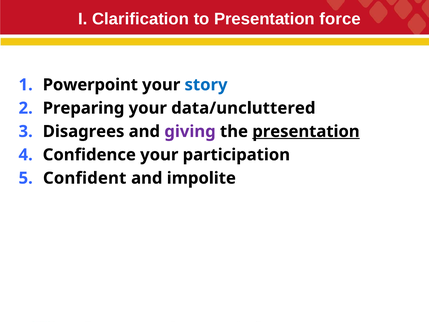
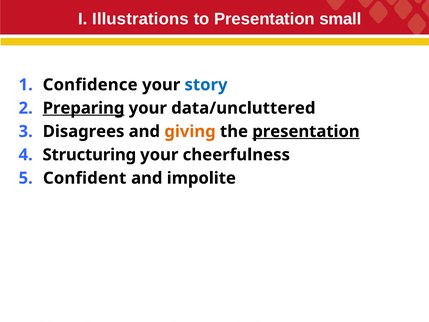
Clarification: Clarification -> Illustrations (140, 19)
force: force -> small (340, 19)
Powerpoint: Powerpoint -> Confidence (90, 85)
Preparing underline: none -> present (84, 108)
giving colour: purple -> orange (190, 131)
Confidence: Confidence -> Structuring (89, 155)
participation: participation -> cheerfulness (236, 155)
